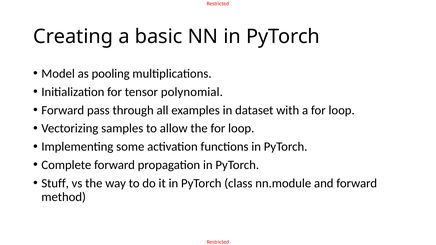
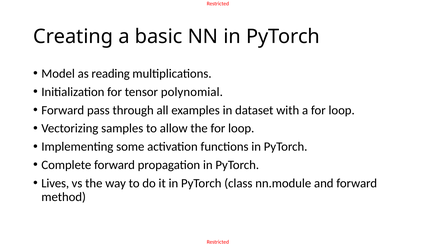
pooling: pooling -> reading (111, 74)
Stuff: Stuff -> Lives (55, 183)
